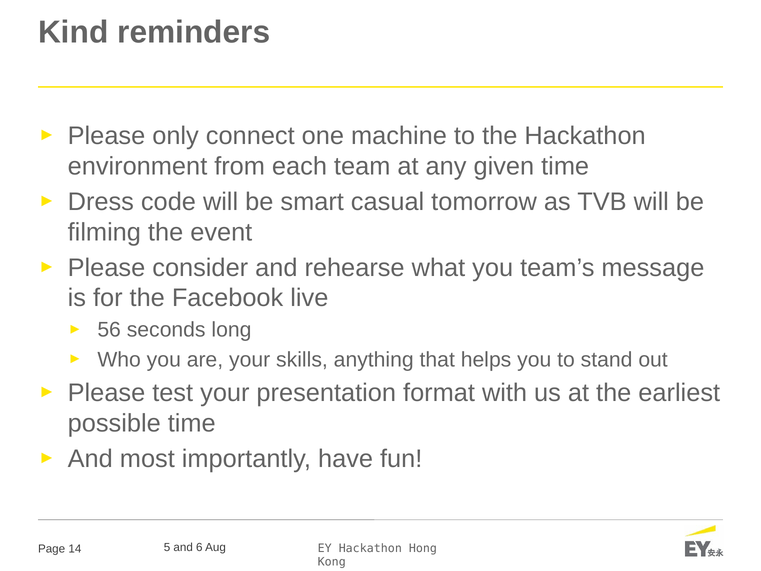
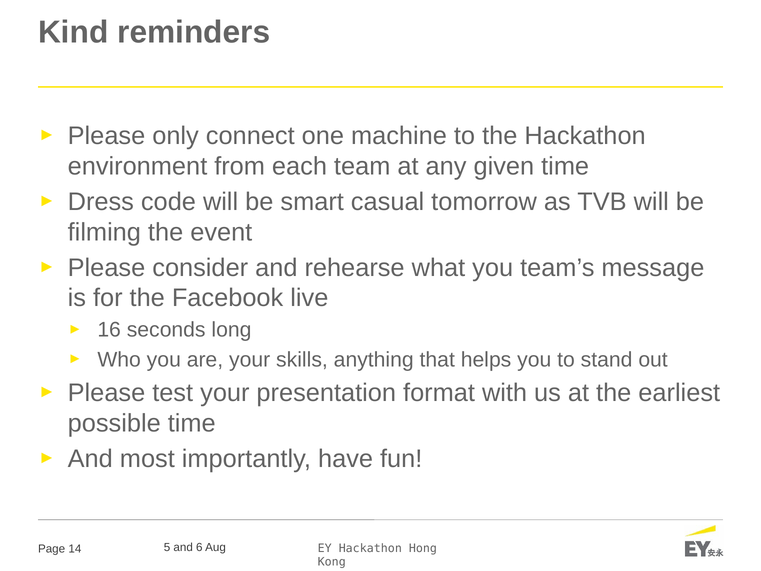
56: 56 -> 16 (109, 330)
